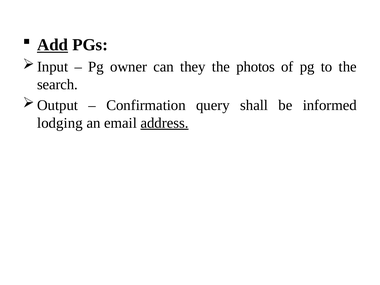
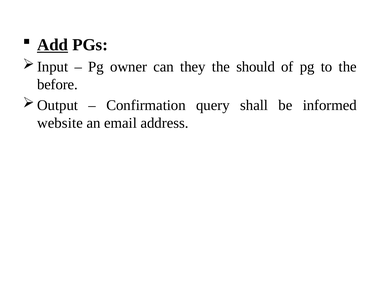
photos: photos -> should (256, 67)
search: search -> before (57, 84)
lodging: lodging -> website (60, 123)
address underline: present -> none (165, 123)
